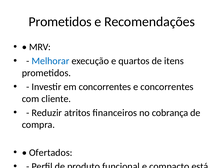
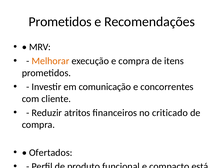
Melhorar colour: blue -> orange (50, 61)
e quartos: quartos -> compra (134, 61)
em concorrentes: concorrentes -> comunicação (105, 87)
cobrança: cobrança -> criticado (170, 113)
